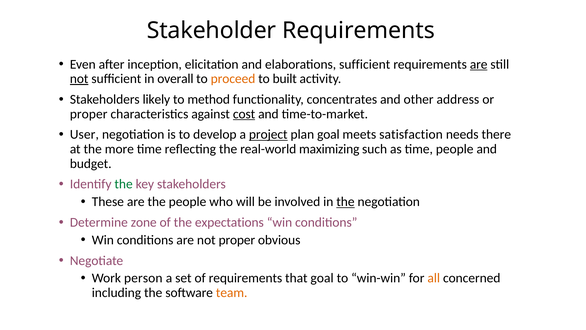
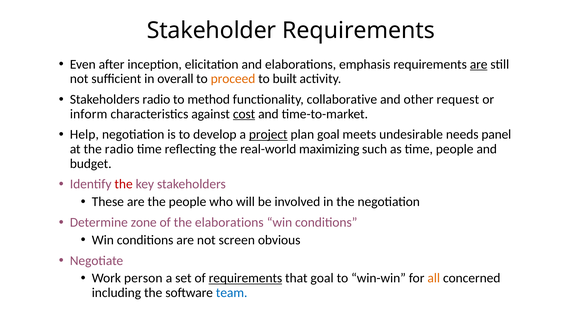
elaborations sufficient: sufficient -> emphasis (365, 64)
not underline: present -> none (79, 79)
Stakeholders likely: likely -> radio (156, 99)
concentrates: concentrates -> collaborative (342, 99)
address: address -> request (458, 99)
proper: proper -> inform (89, 114)
User: User -> Help (84, 134)
satisfaction: satisfaction -> undesirable (411, 134)
there: there -> panel (496, 134)
the more: more -> radio (119, 149)
the colour: green -> red (124, 184)
the underline: present -> none (345, 202)
the expectations: expectations -> elaborations (229, 222)
not proper: proper -> screen (237, 240)
requirements underline: none -> present (245, 278)
team colour: orange -> blue (232, 292)
